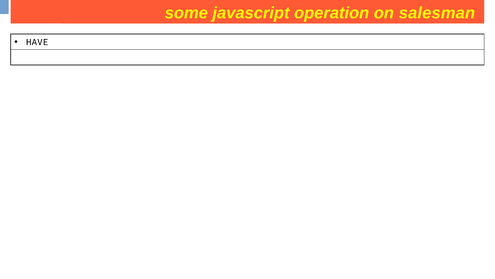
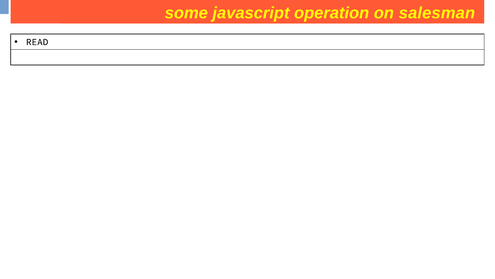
HAVE: HAVE -> READ (37, 42)
